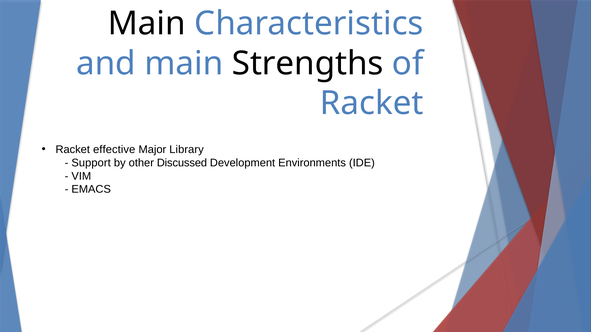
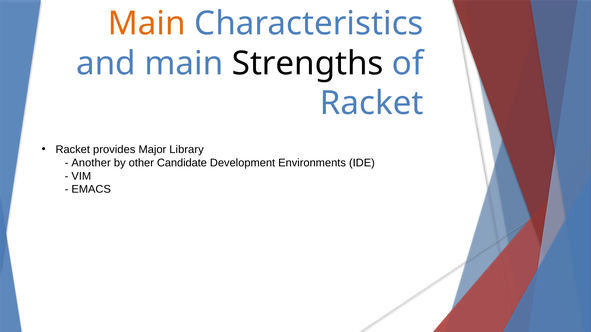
Main colour: black -> orange (147, 24)
effective: effective -> provides (114, 150)
Support: Support -> Another (91, 163)
Discussed: Discussed -> Candidate (182, 163)
